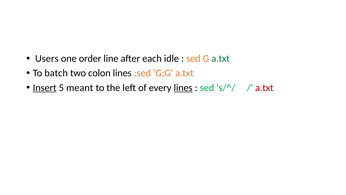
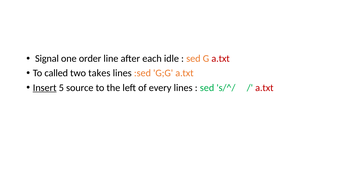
Users: Users -> Signal (47, 58)
a.txt colour: green -> red (221, 58)
batch: batch -> called (56, 73)
colon: colon -> takes (99, 73)
meant: meant -> source (80, 88)
lines underline: present -> none (183, 88)
